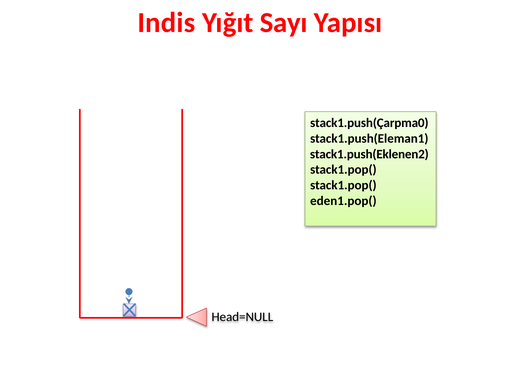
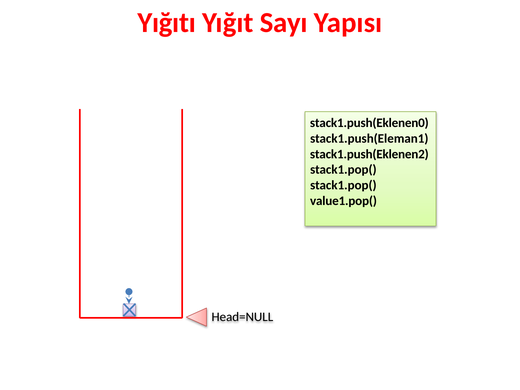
Indis: Indis -> Yığıtı (167, 23)
stack1.push(Çarpma0: stack1.push(Çarpma0 -> stack1.push(Eklenen0 (369, 123)
eden1.pop(: eden1.pop( -> value1.pop( (343, 201)
